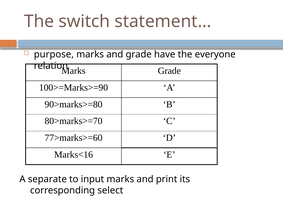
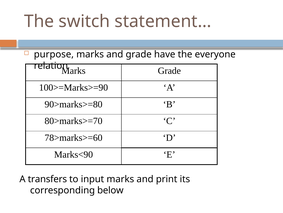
77>marks>=60: 77>marks>=60 -> 78>marks>=60 (74, 137)
Marks<16: Marks<16 -> Marks<90 (74, 154)
separate: separate -> transfers (47, 178)
select: select -> below (110, 190)
